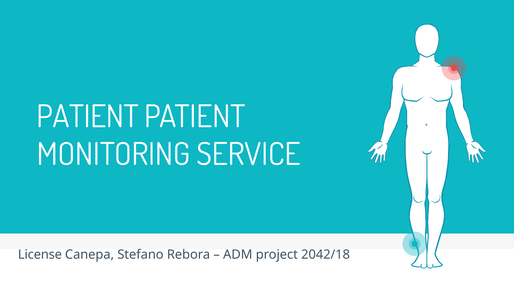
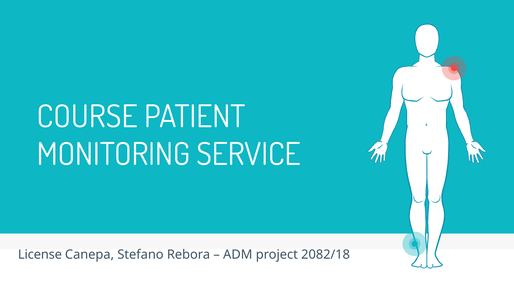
PATIENT: PATIENT -> COURSE (87, 117)
2042/18: 2042/18 -> 2082/18 (326, 255)
